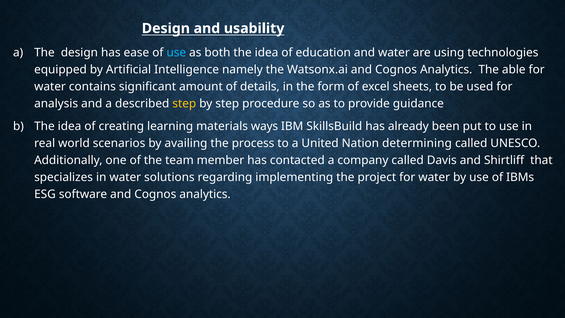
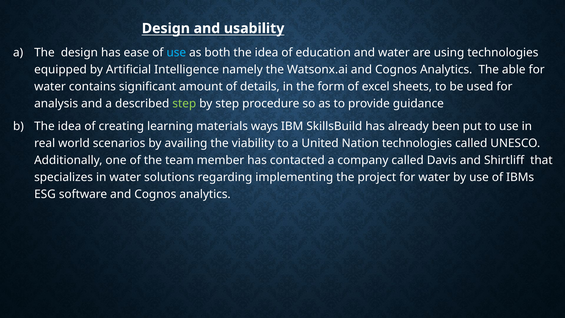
step colour: yellow -> light green (184, 103)
process: process -> viability (253, 143)
Nation determining: determining -> technologies (417, 143)
